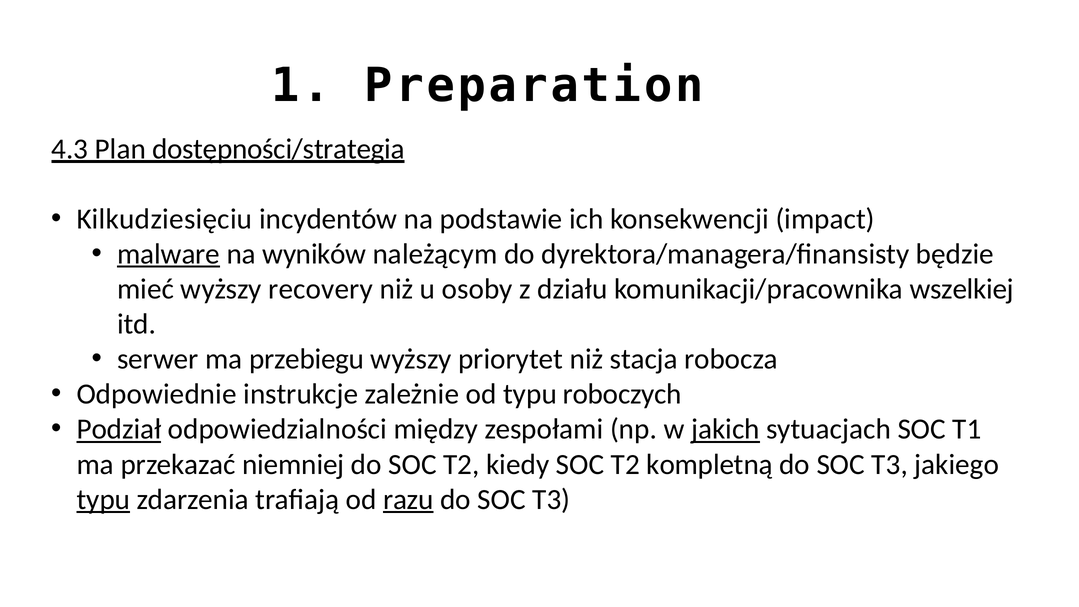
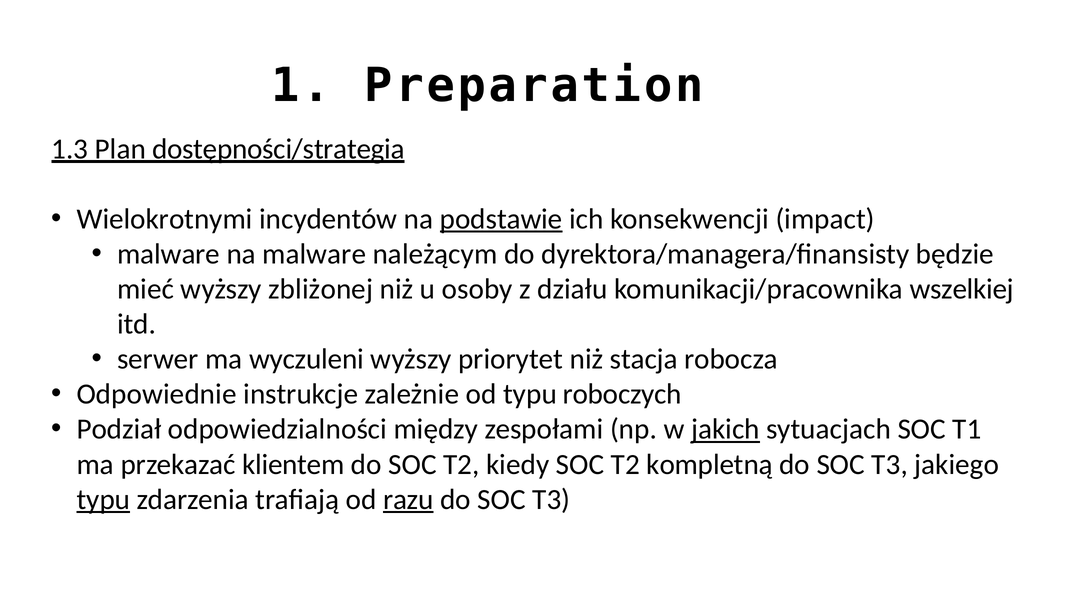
4.3: 4.3 -> 1.3 (70, 149)
Kilkudziesięciu: Kilkudziesięciu -> Wielokrotnymi (165, 219)
podstawie underline: none -> present (501, 219)
malware underline: present -> none (169, 254)
na wyników: wyników -> malware (314, 254)
recovery: recovery -> zbliżonej (321, 289)
przebiegu: przebiegu -> wyczuleni (307, 359)
Podział underline: present -> none (119, 429)
niemniej: niemniej -> klientem (293, 464)
